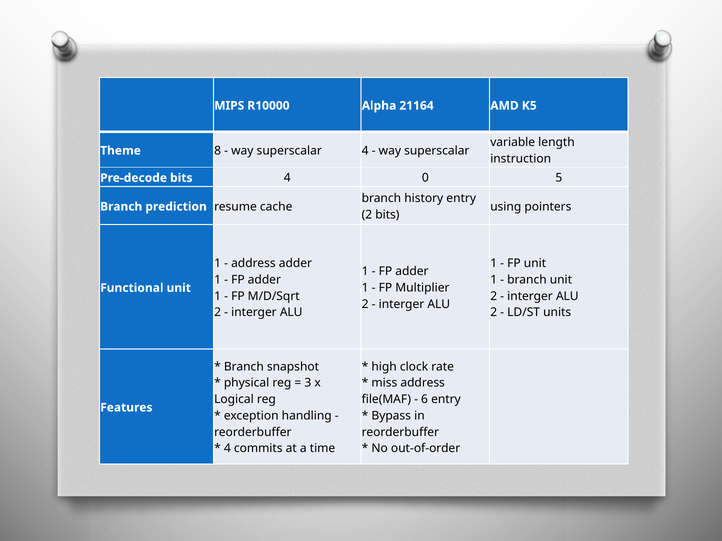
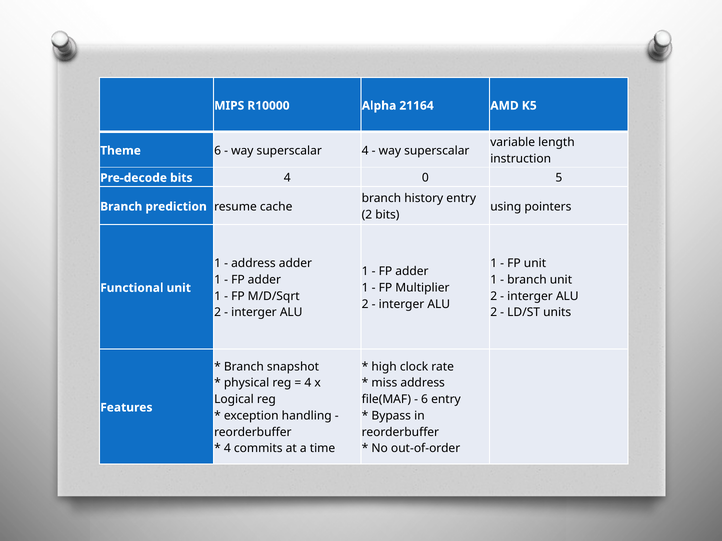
Theme 8: 8 -> 6 (218, 151)
3: 3 -> 4 (308, 383)
